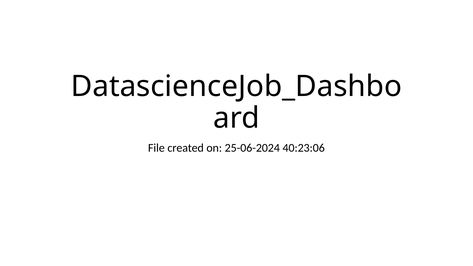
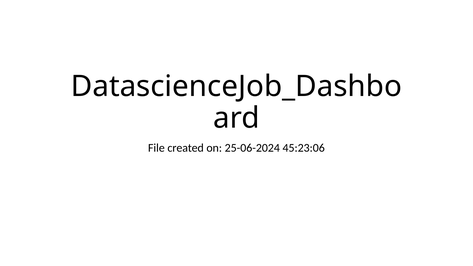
40:23:06: 40:23:06 -> 45:23:06 (304, 148)
